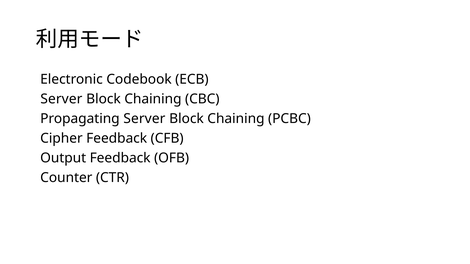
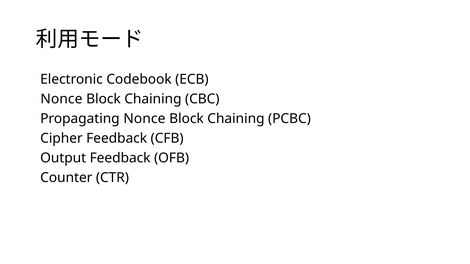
Server: Server -> Nonce (61, 99)
Propagating Server: Server -> Nonce (144, 119)
